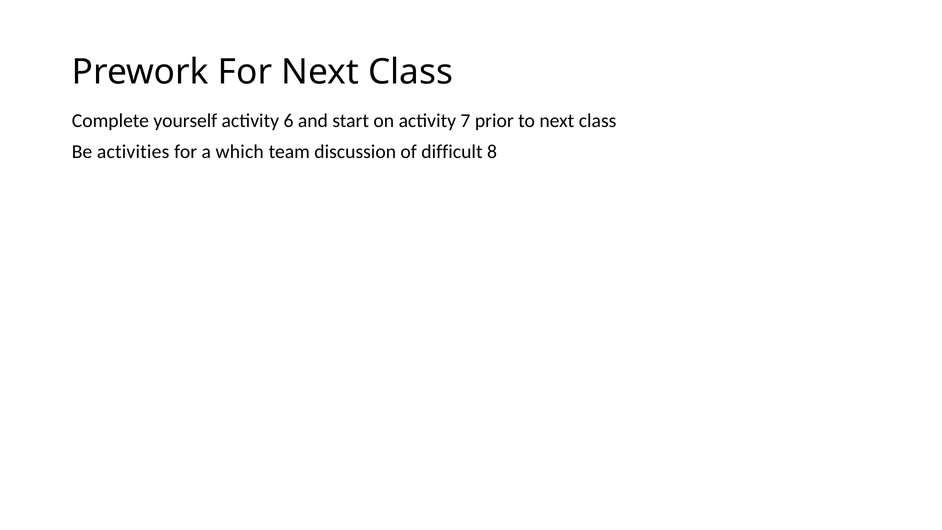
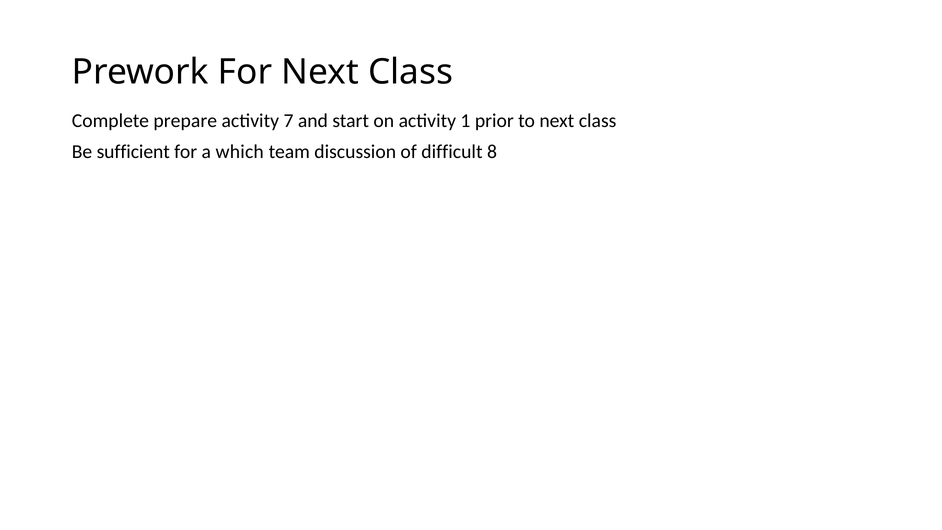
yourself: yourself -> prepare (185, 121)
6: 6 -> 7 (289, 121)
7: 7 -> 1 (465, 121)
activities: activities -> sufficient (133, 152)
